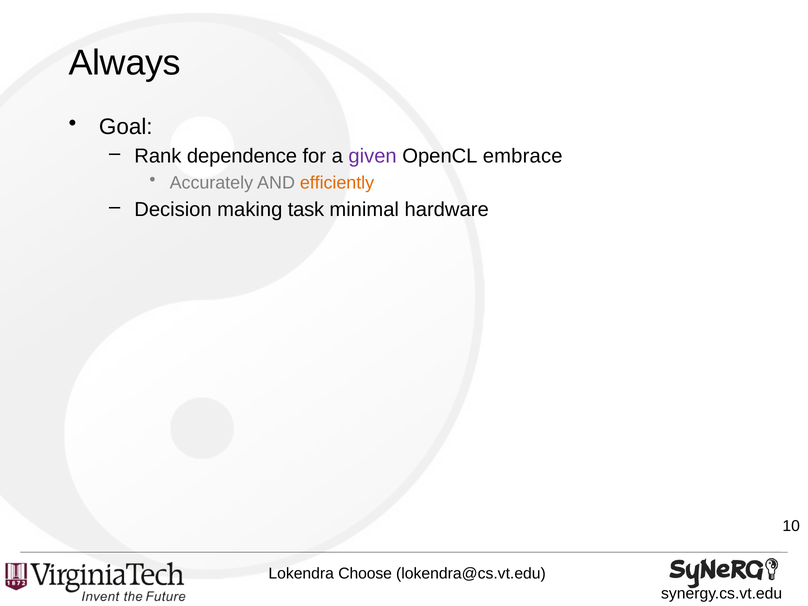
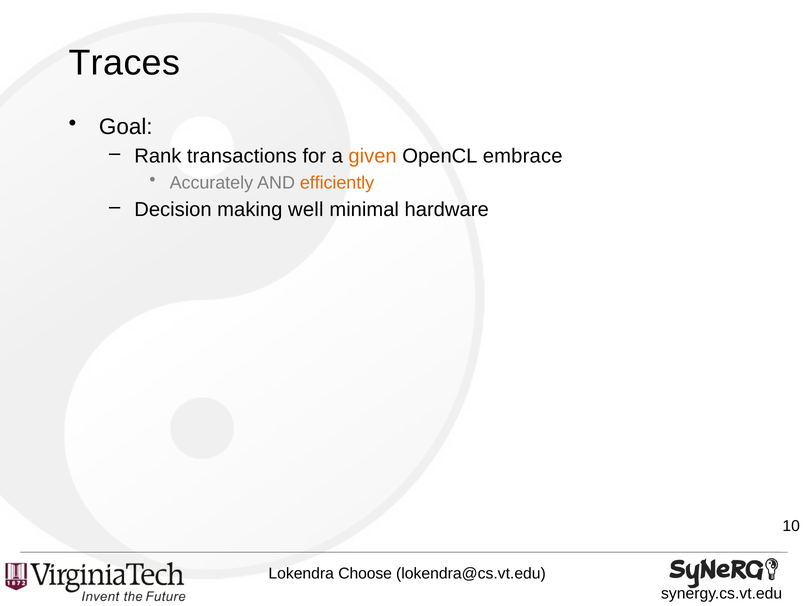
Always: Always -> Traces (124, 63)
dependence: dependence -> transactions (242, 156)
given colour: purple -> orange (373, 156)
task: task -> well (306, 210)
